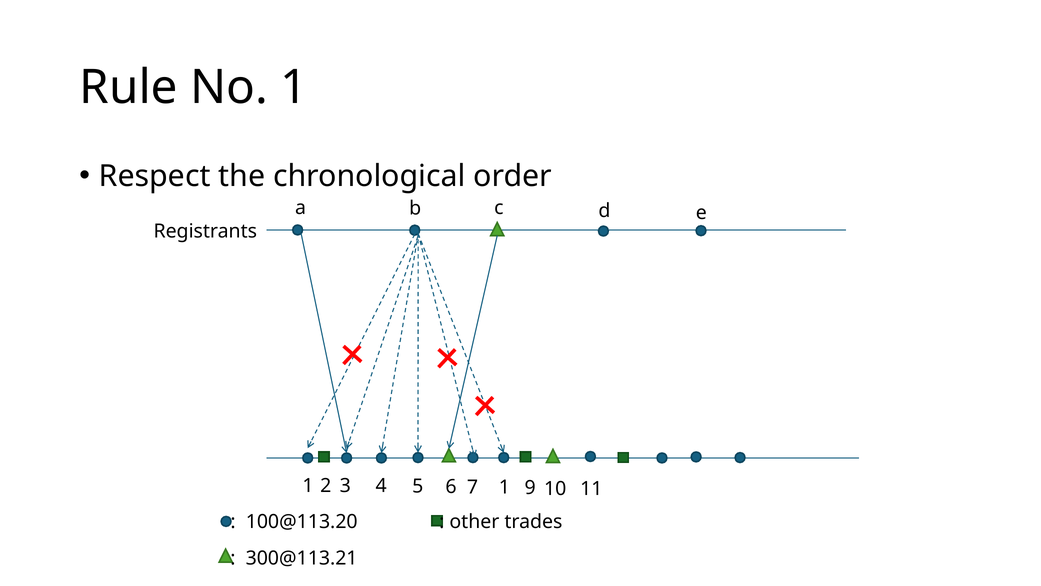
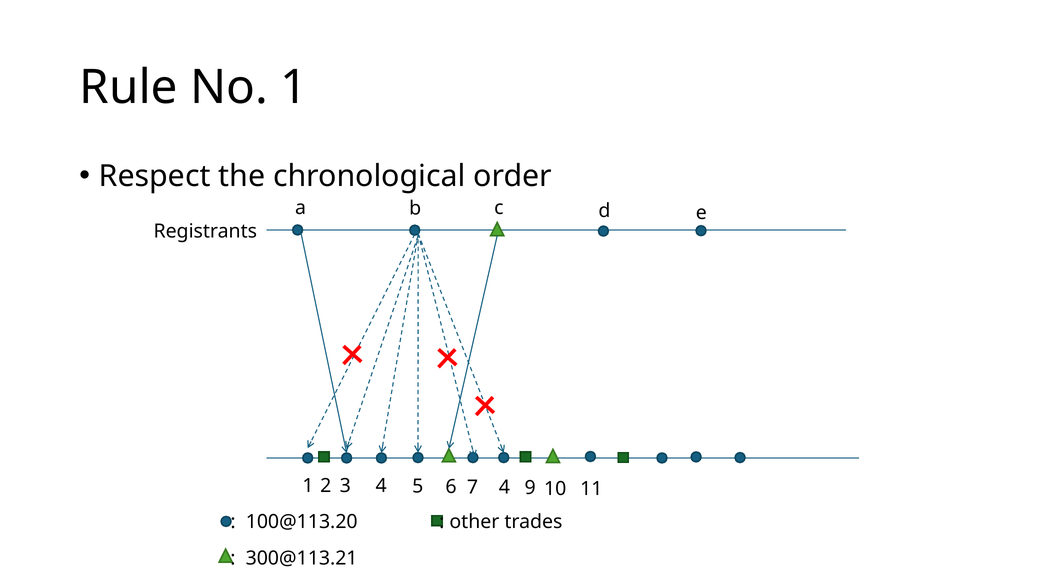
5 1: 1 -> 4 (504, 487)
